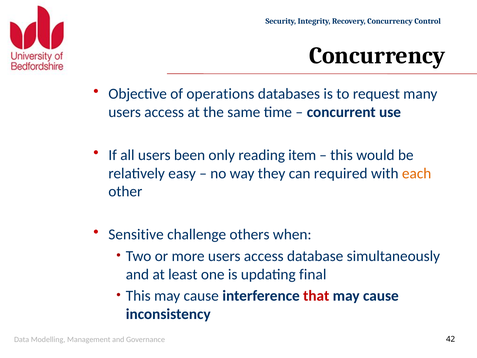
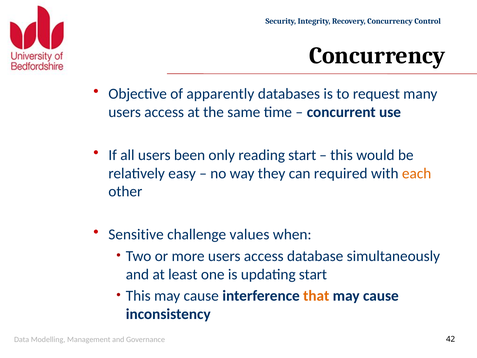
operations: operations -> apparently (220, 94)
reading item: item -> start (302, 155)
others: others -> values (249, 234)
updating final: final -> start (313, 274)
that colour: red -> orange (316, 296)
